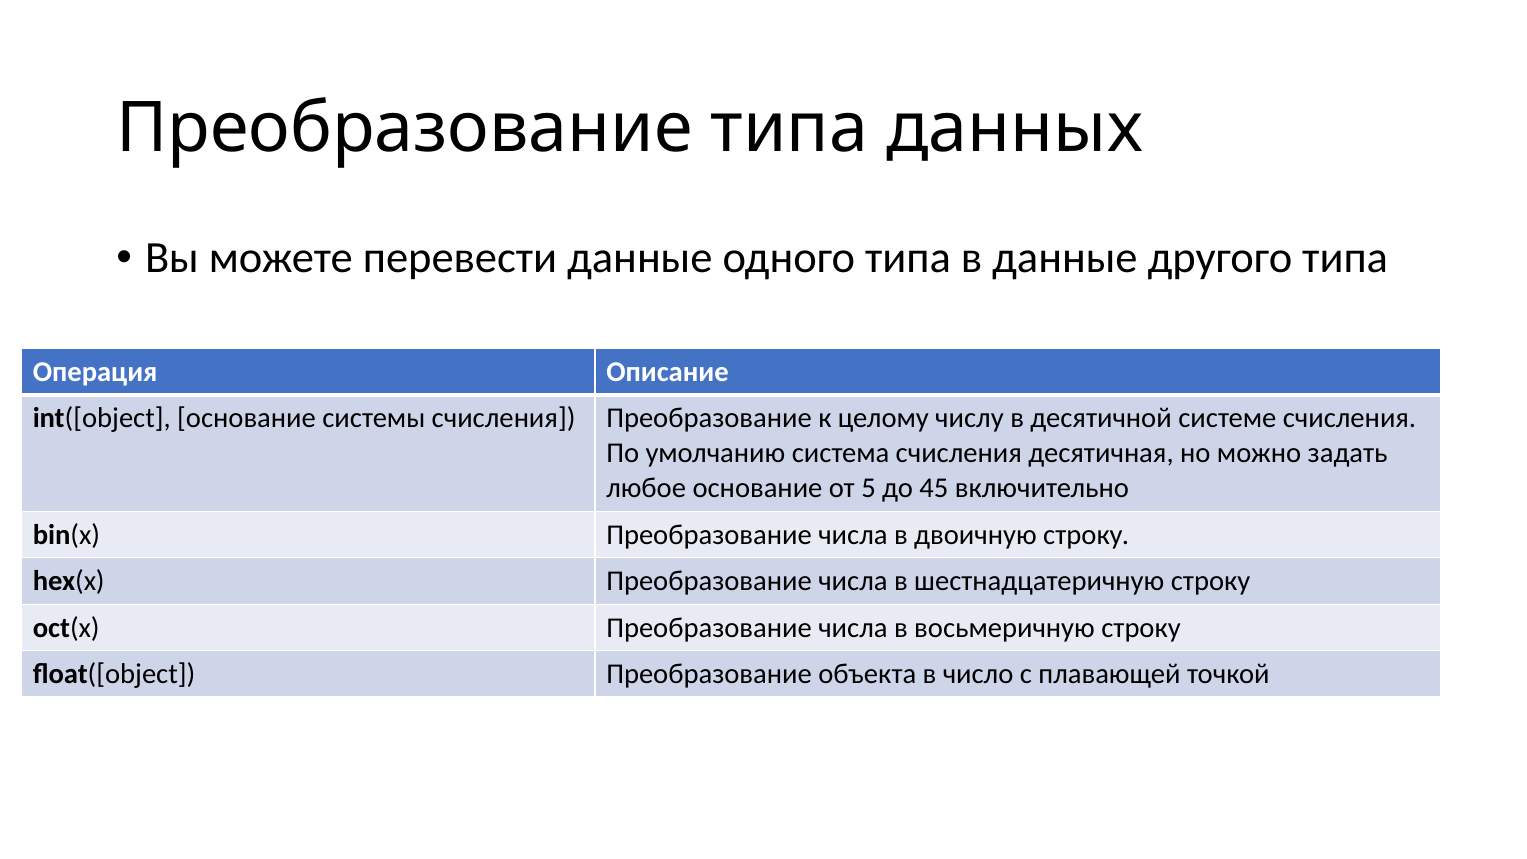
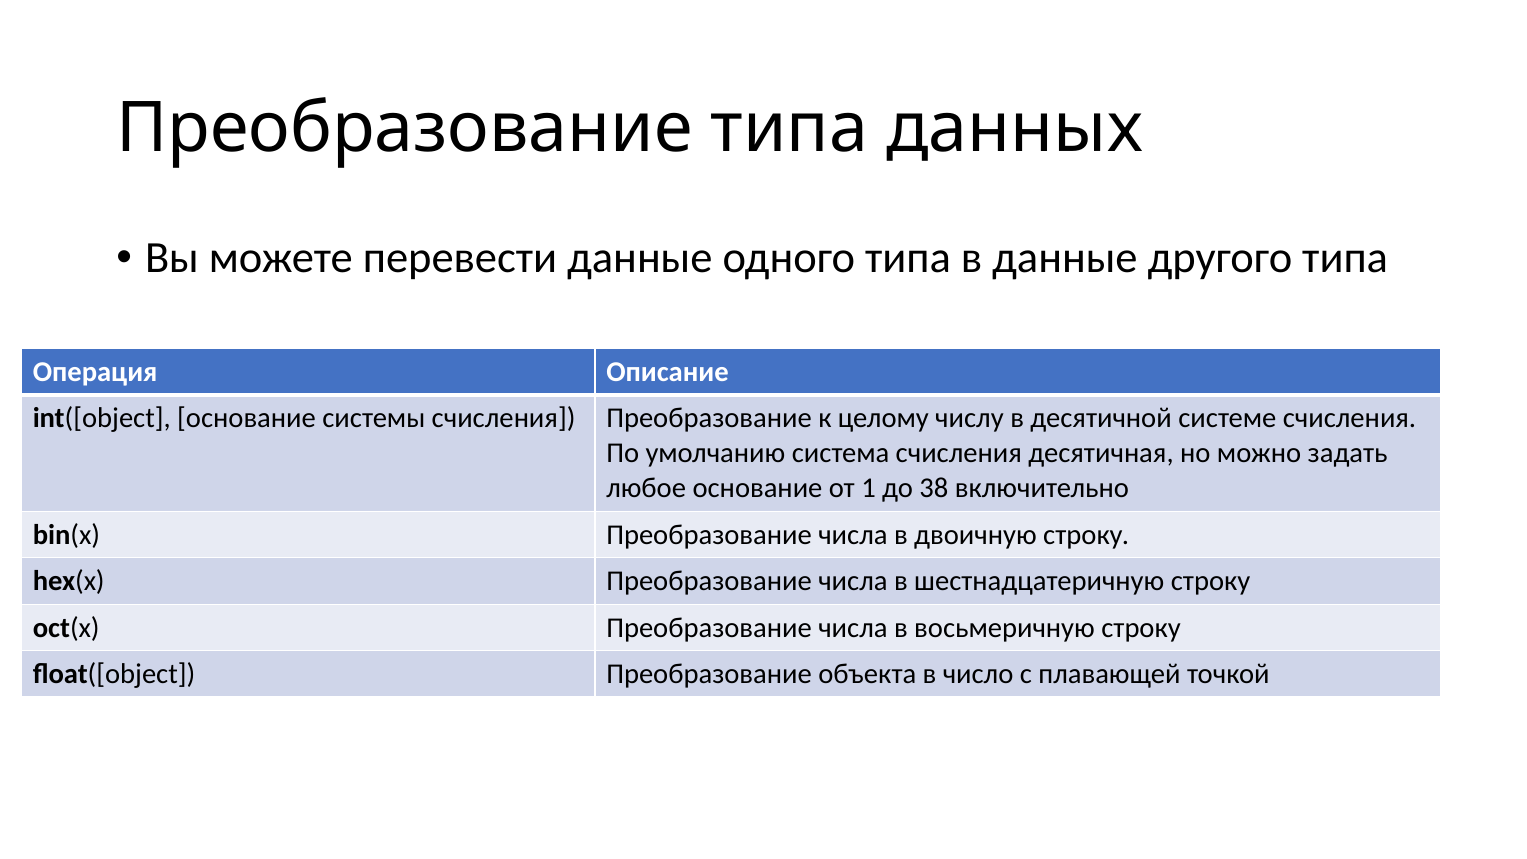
5: 5 -> 1 (869, 488)
45: 45 -> 38 (934, 488)
